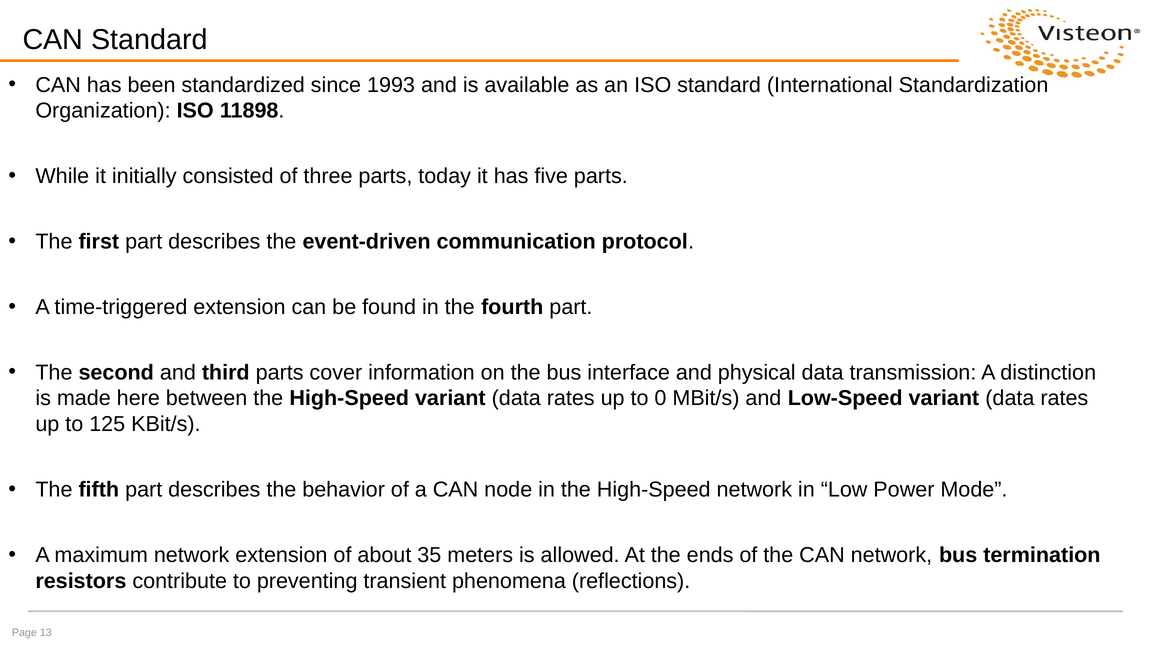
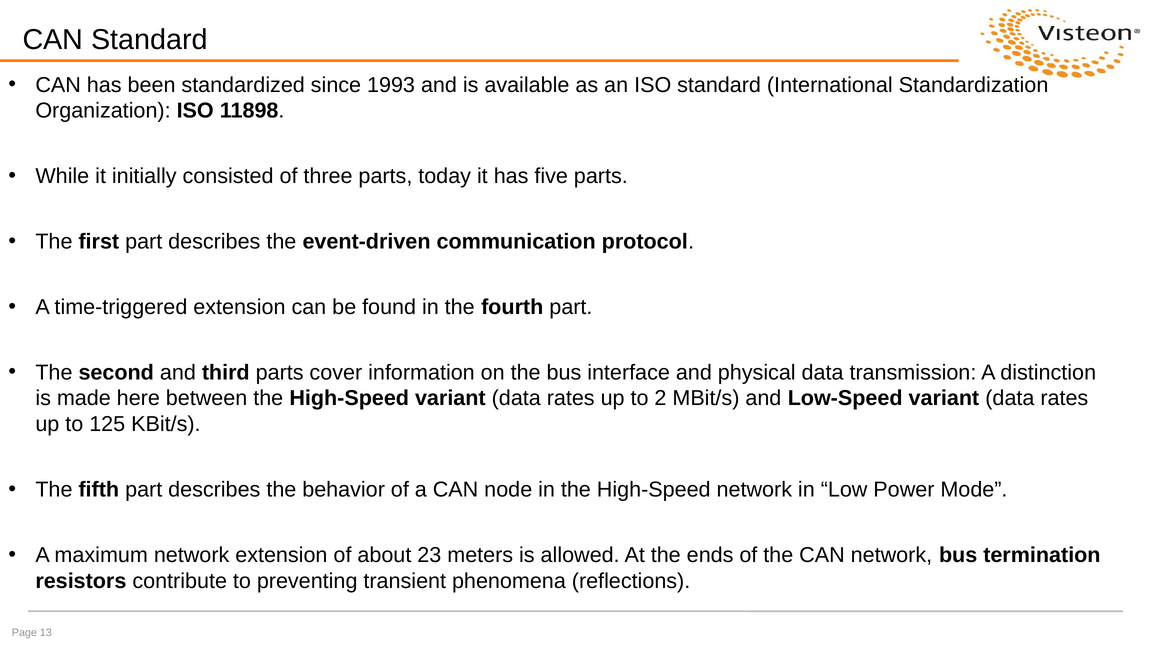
0: 0 -> 2 (660, 398)
35: 35 -> 23 (429, 555)
